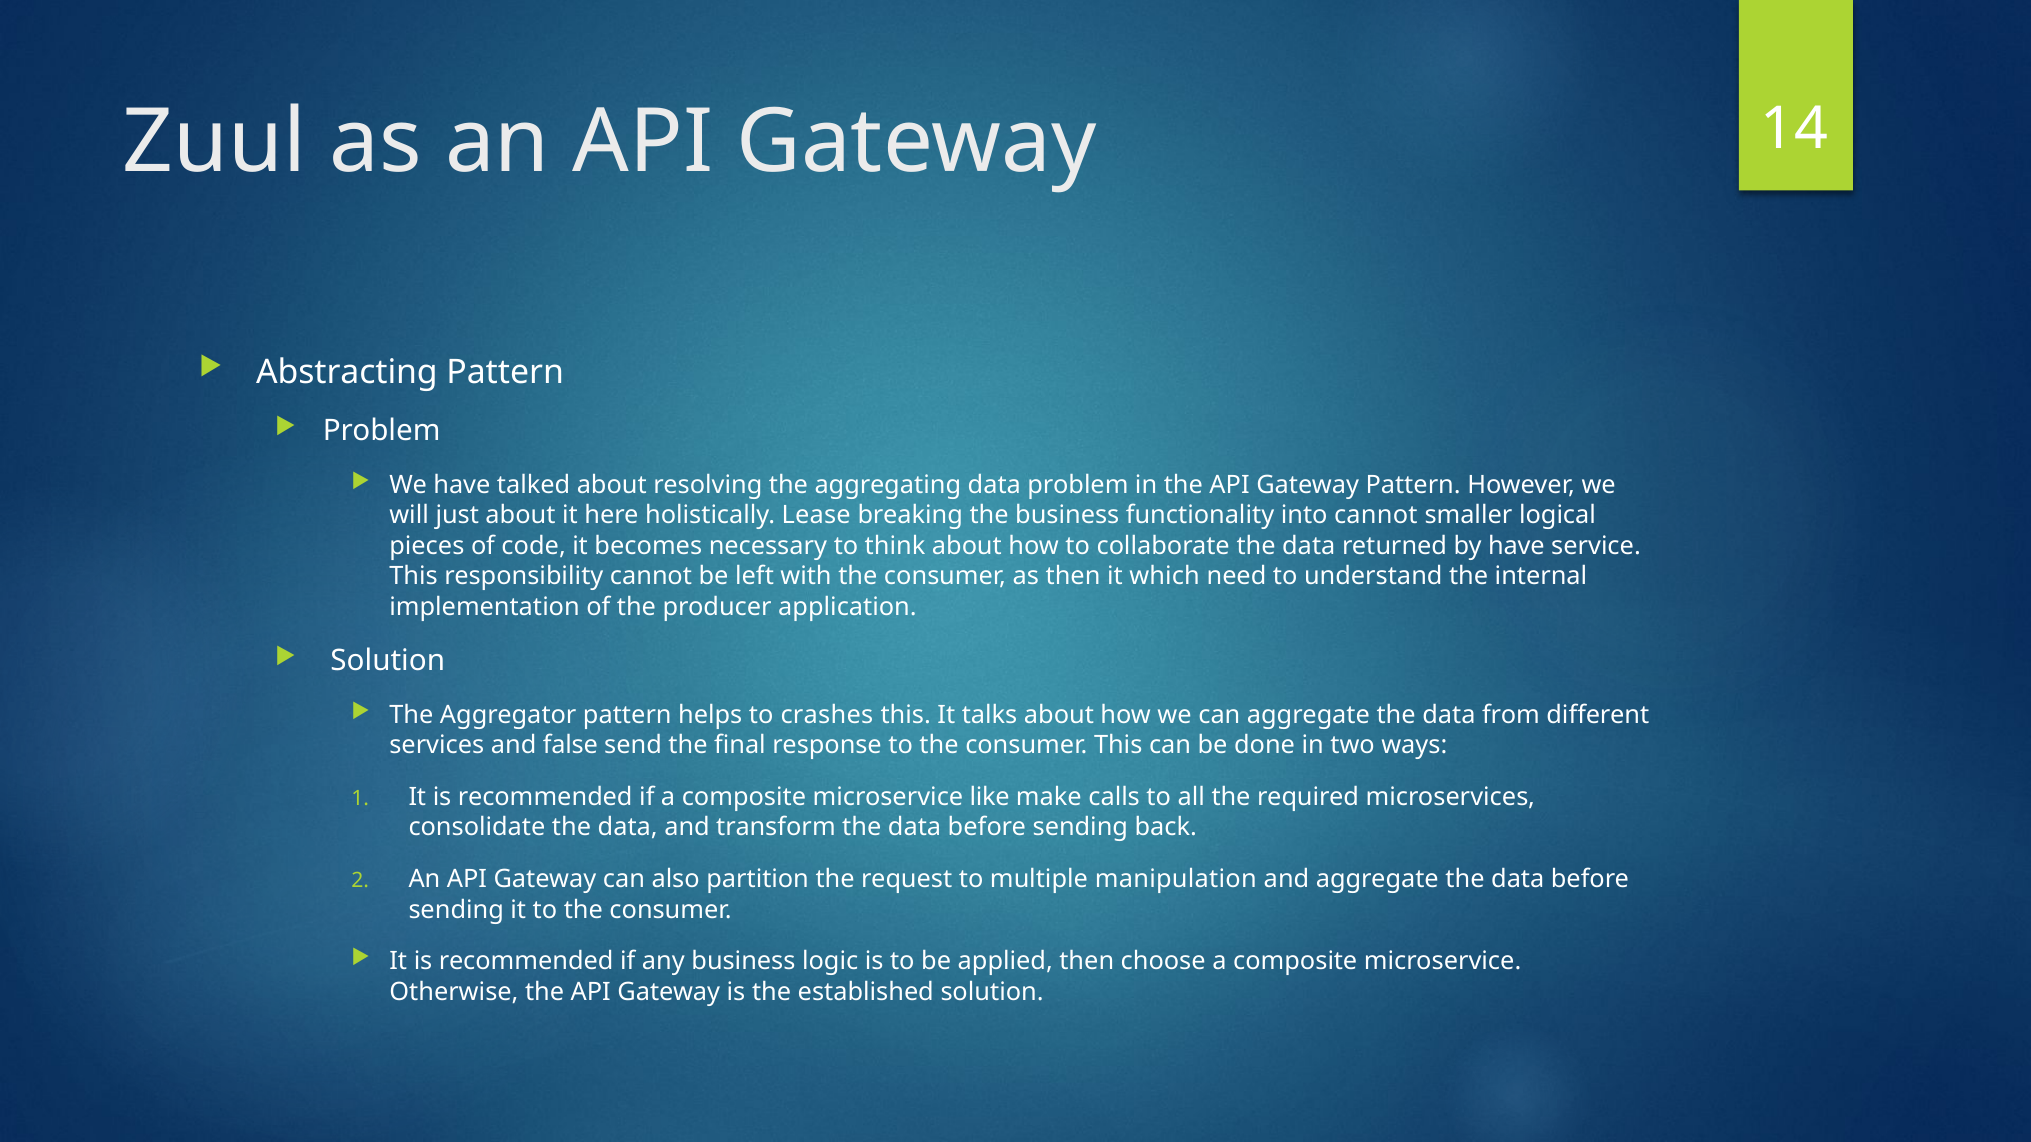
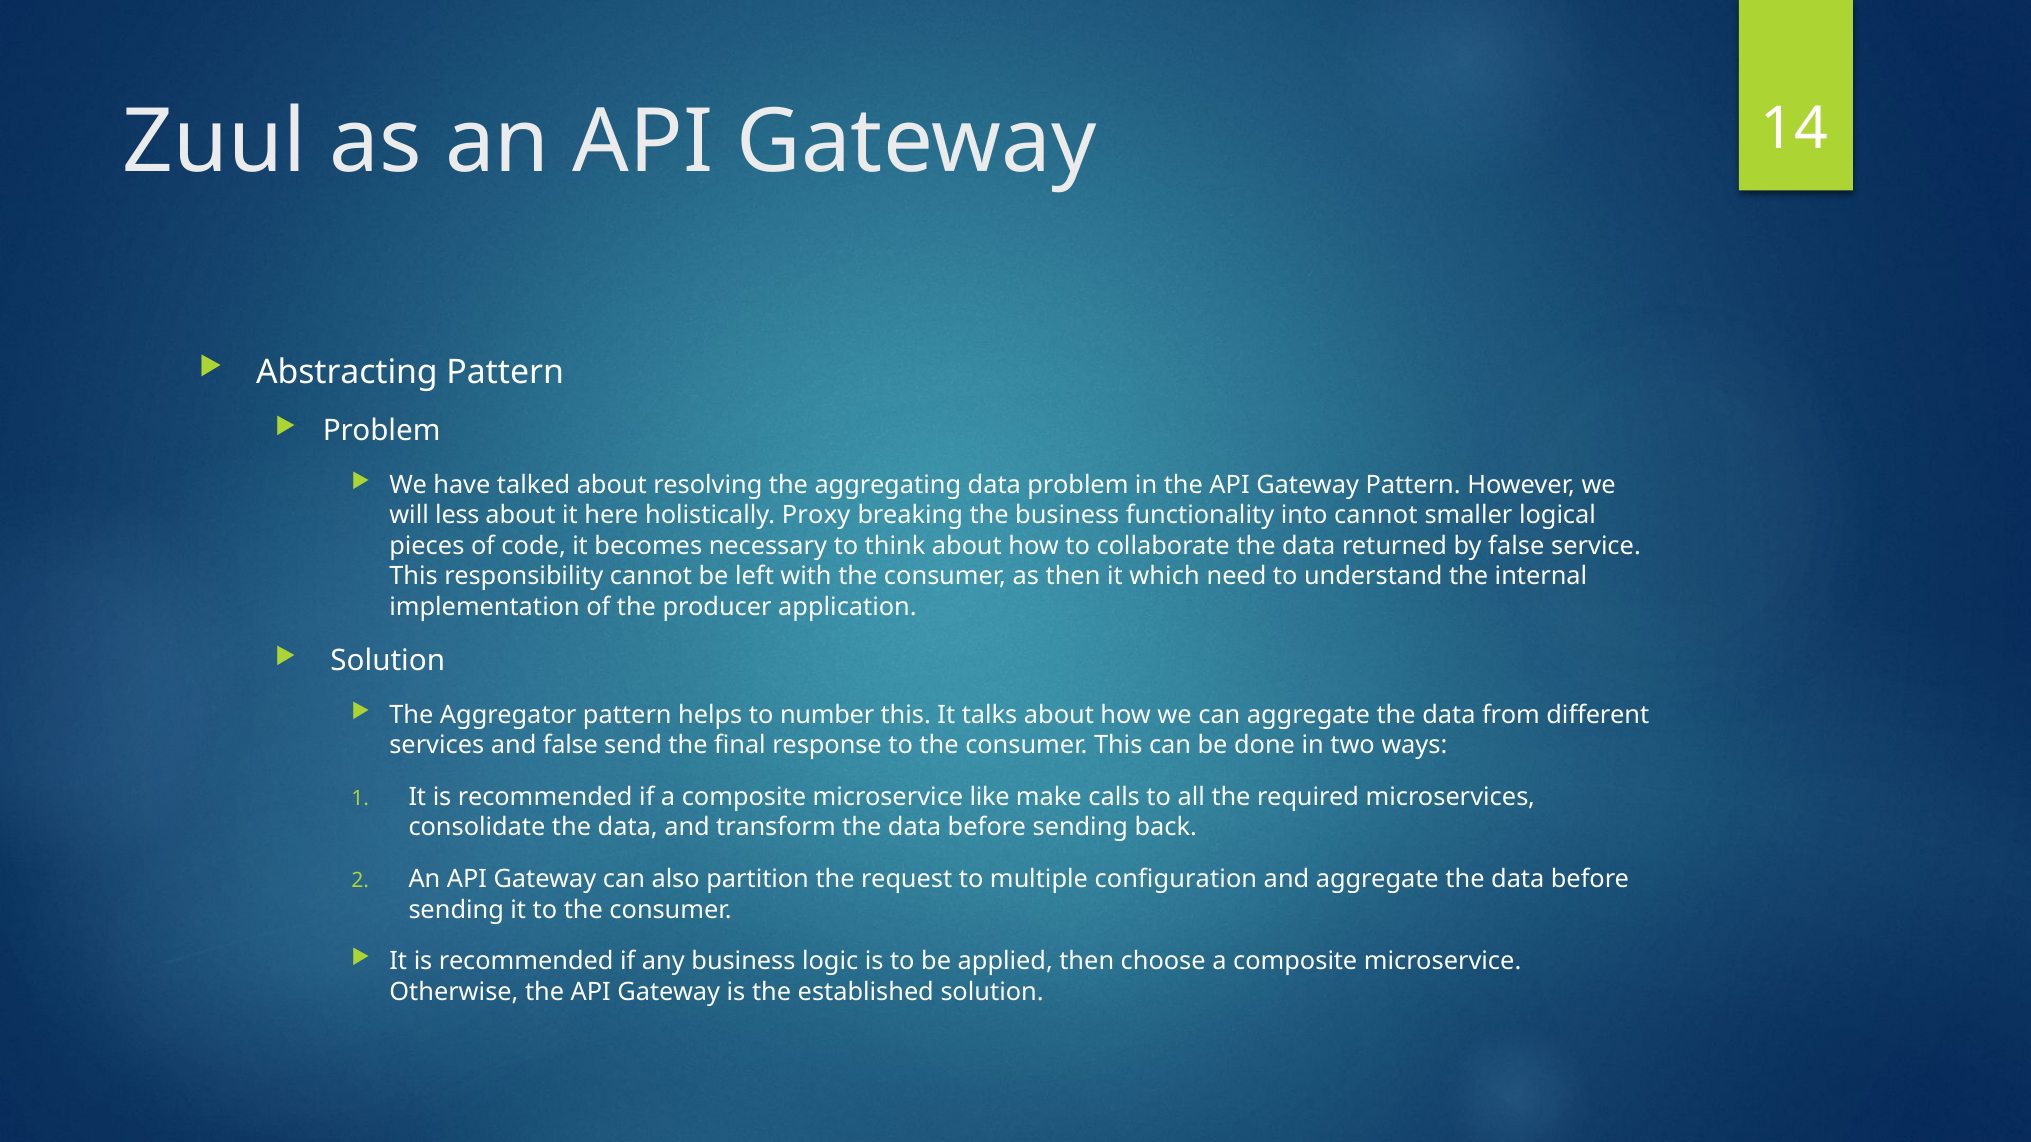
just: just -> less (457, 516)
Lease: Lease -> Proxy (816, 516)
by have: have -> false (1516, 546)
crashes: crashes -> number (827, 715)
manipulation: manipulation -> configuration (1176, 880)
